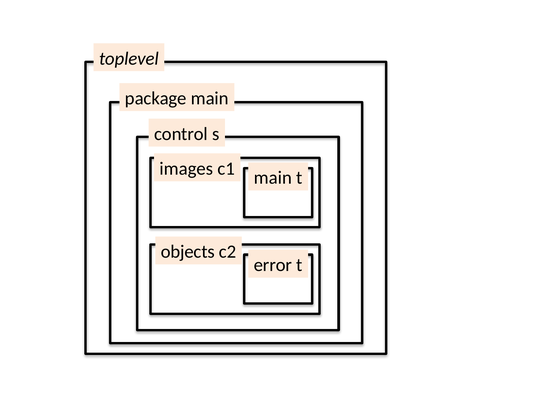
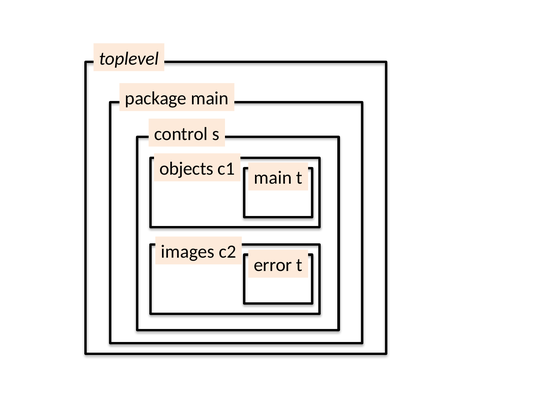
images: images -> objects (186, 169)
objects: objects -> images (188, 252)
